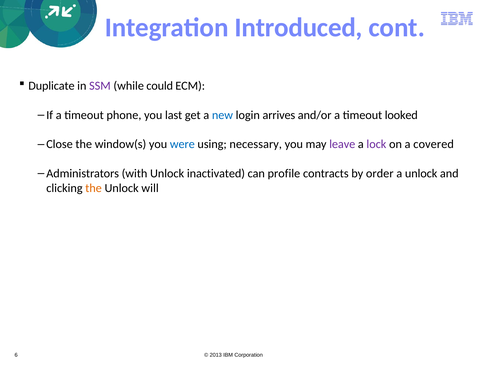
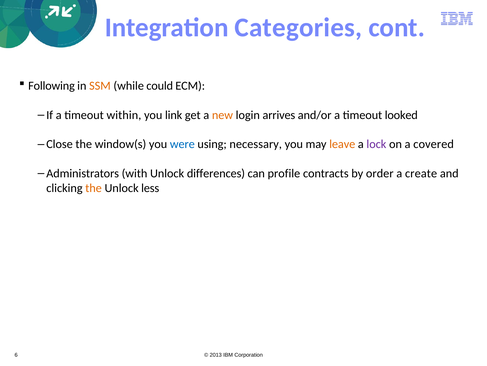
Introduced: Introduced -> Categories (298, 27)
Duplicate: Duplicate -> Following (52, 86)
SSM colour: purple -> orange (100, 86)
phone: phone -> within (124, 115)
last: last -> link (174, 115)
new colour: blue -> orange (222, 115)
leave colour: purple -> orange (342, 144)
inactivated: inactivated -> differences (216, 173)
a unlock: unlock -> create (421, 173)
will: will -> less (150, 188)
